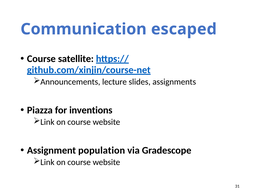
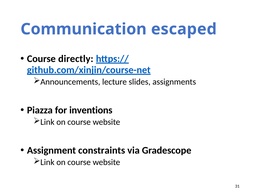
satellite: satellite -> directly (76, 59)
population: population -> constraints (102, 150)
